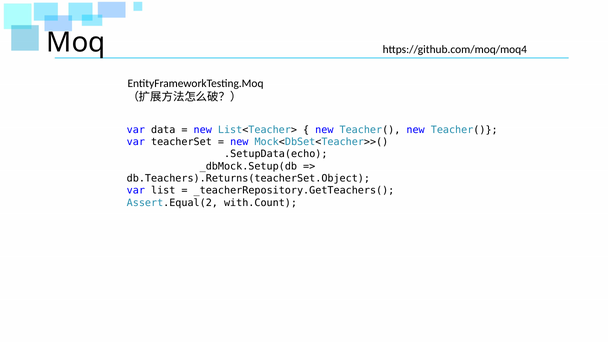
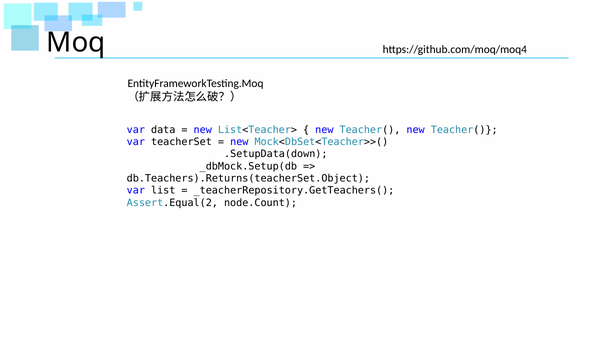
.SetupData(echo: .SetupData(echo -> .SetupData(down (276, 154)
with.Count: with.Count -> node.Count (261, 203)
